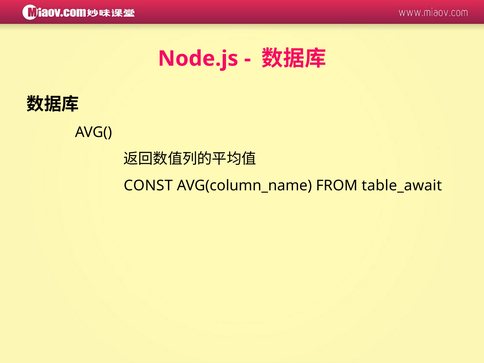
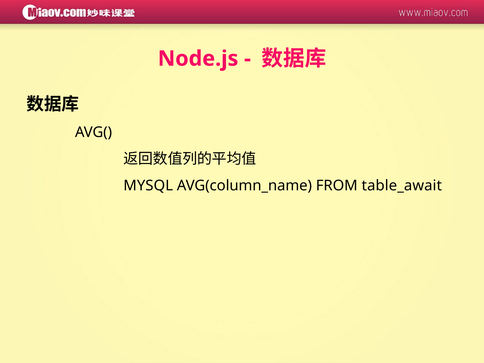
CONST: CONST -> MYSQL (148, 186)
